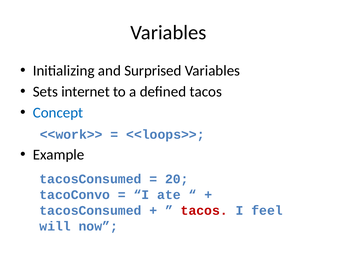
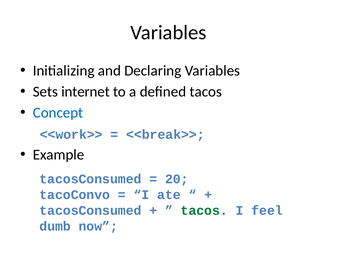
Surprised: Surprised -> Declaring (153, 71)
<<loops>>: <<loops>> -> <<break>> (165, 134)
tacos colour: red -> green (204, 210)
will: will -> dumb (55, 226)
